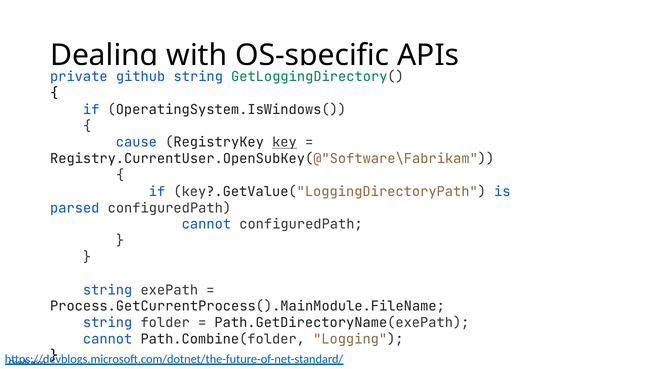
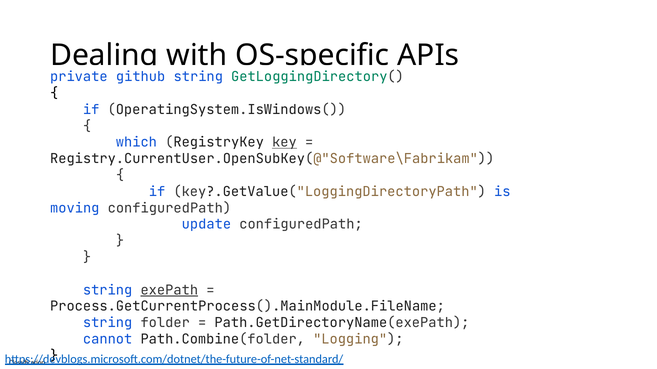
cause: cause -> which (136, 143)
parsed: parsed -> moving (75, 208)
cannot: cannot -> update (206, 225)
exePath underline: none -> present (169, 291)
